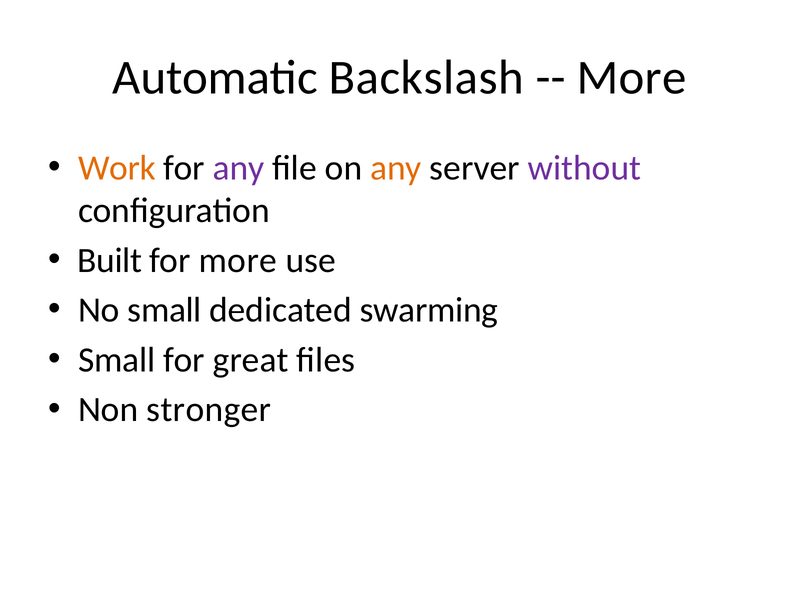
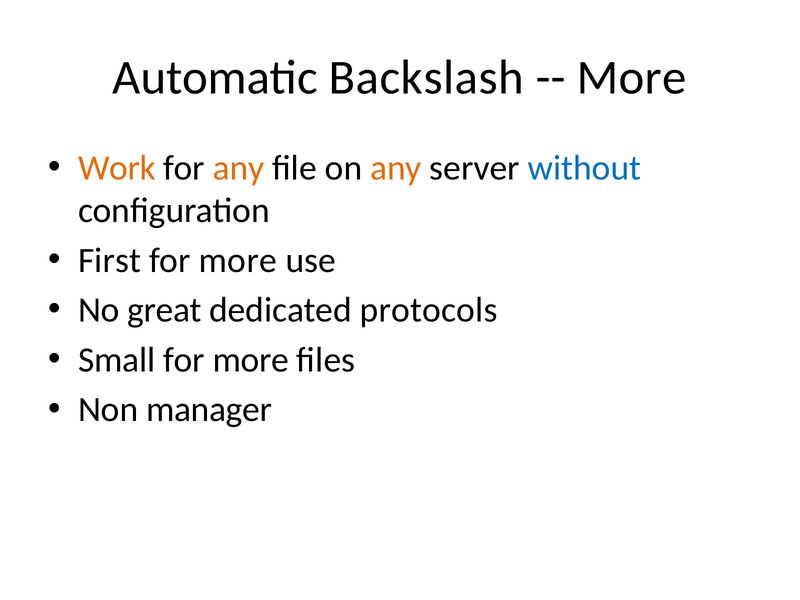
any colour: purple -> orange (239, 168)
without colour: purple -> blue (584, 168)
Built: Built -> First (110, 260)
No small: small -> great (165, 310)
swarming: swarming -> protocols (429, 310)
great: great -> more (251, 360)
stronger: stronger -> manager (209, 410)
